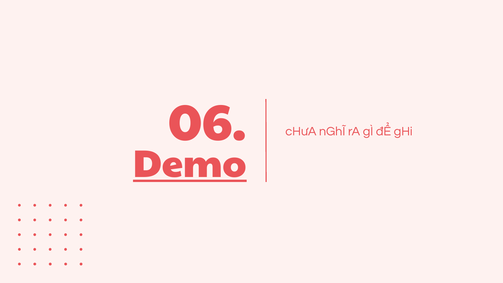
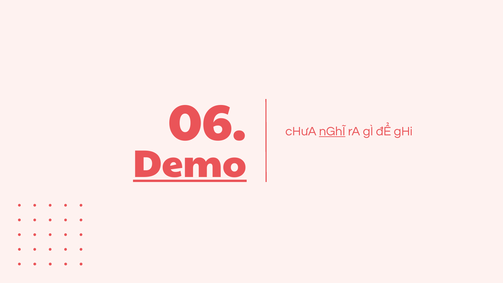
nGhĨ underline: none -> present (332, 131)
